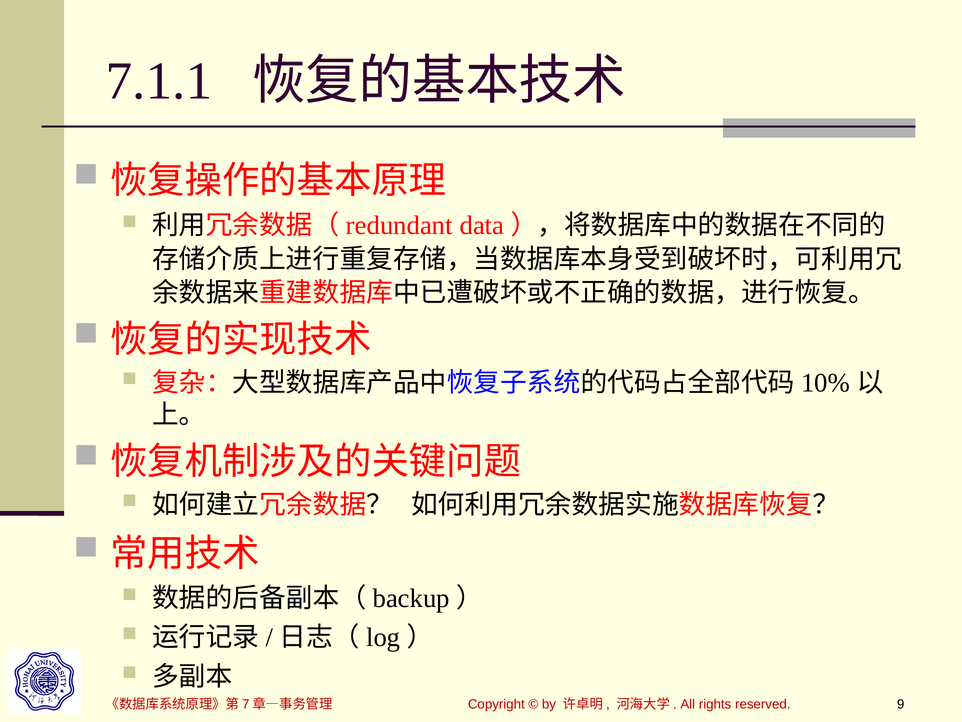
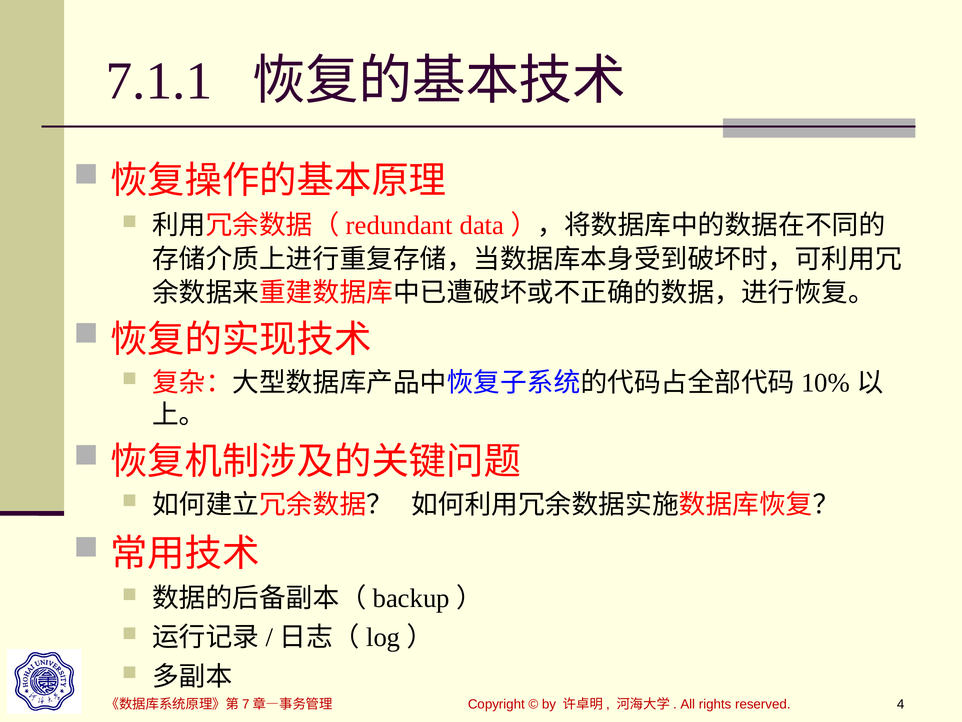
9: 9 -> 4 (901, 704)
